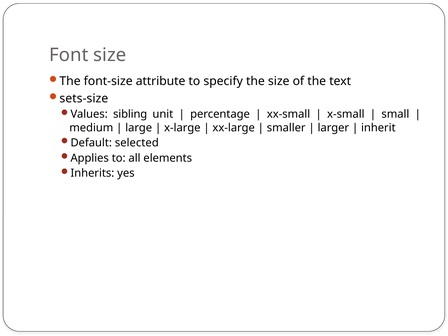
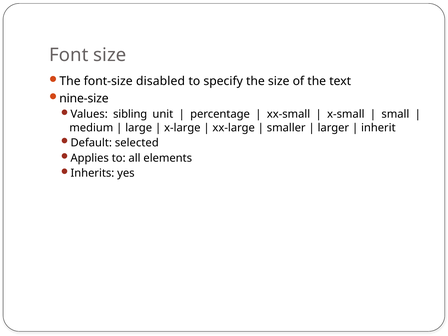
attribute: attribute -> disabled (160, 81)
sets-size: sets-size -> nine-size (84, 99)
